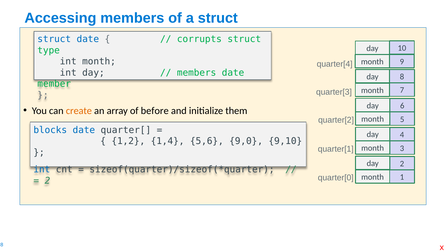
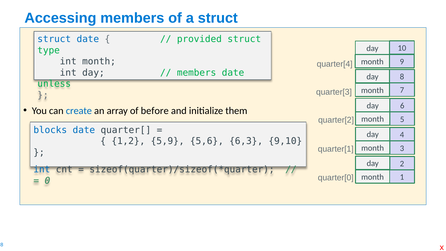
corrupts: corrupts -> provided (199, 39)
member: member -> unless (54, 84)
create colour: orange -> blue (79, 111)
1,4: 1,4 -> 5,9 (168, 141)
9,0: 9,0 -> 6,3 (246, 141)
2: 2 -> 0 (47, 181)
